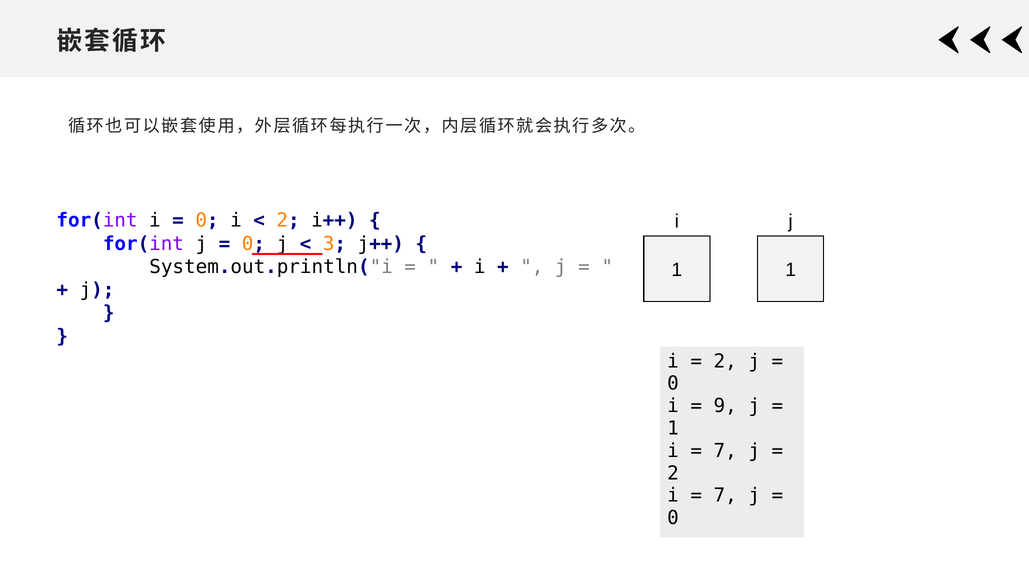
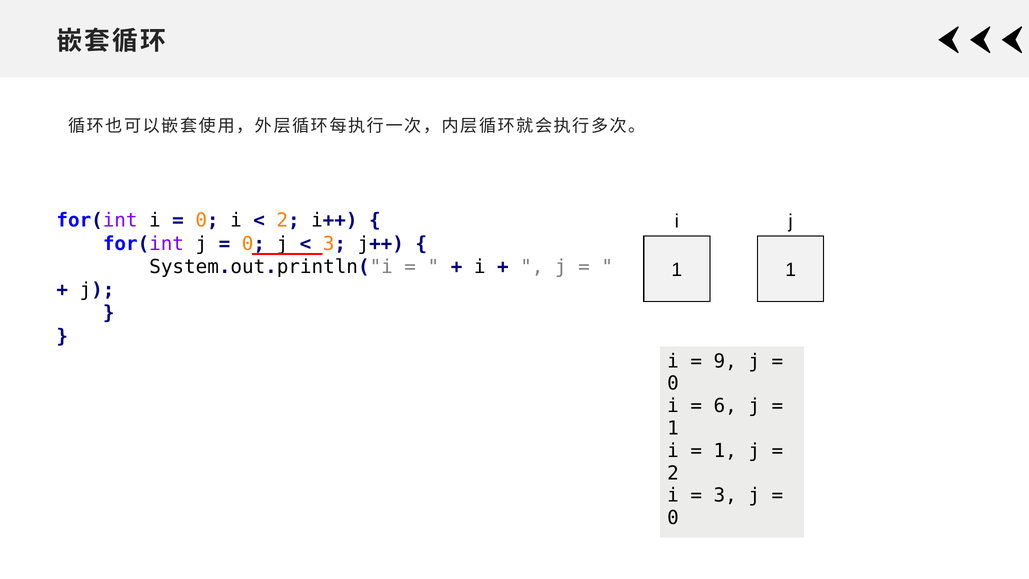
2: 2 -> 9 (725, 361)
9: 9 -> 6 (725, 406)
7: 7 -> 1 (725, 451)
7: 7 -> 3 (725, 495)
